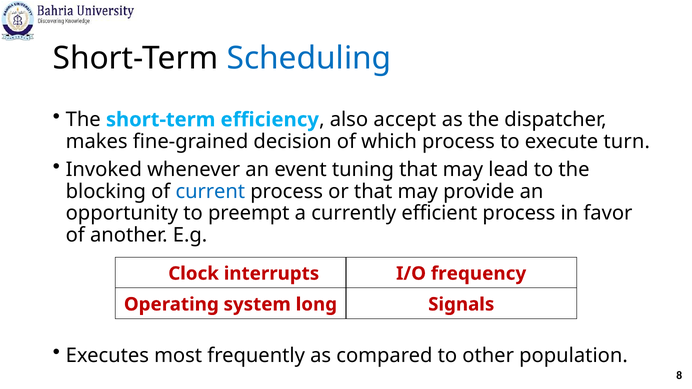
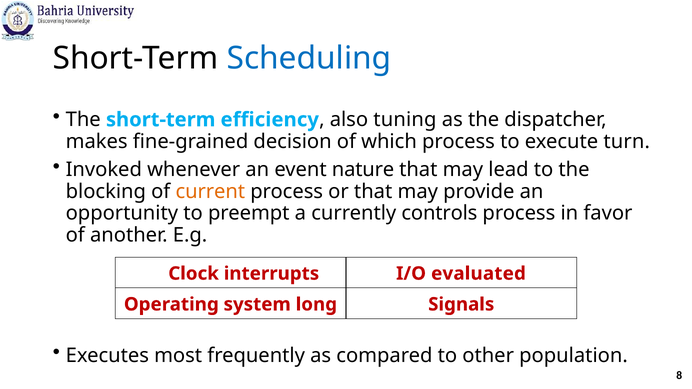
accept: accept -> tuning (405, 120)
tuning: tuning -> nature (363, 170)
current colour: blue -> orange (210, 192)
efficient: efficient -> controls (439, 213)
frequency: frequency -> evaluated (478, 274)
